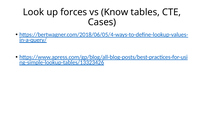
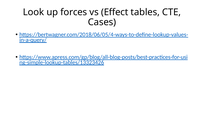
Know: Know -> Effect (115, 12)
